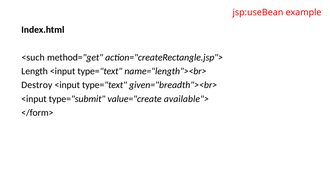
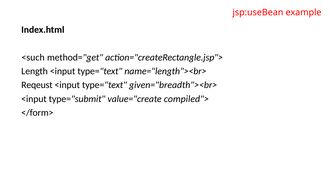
Destroy: Destroy -> Reqeust (37, 85)
available">: available"> -> compiled"> (186, 99)
